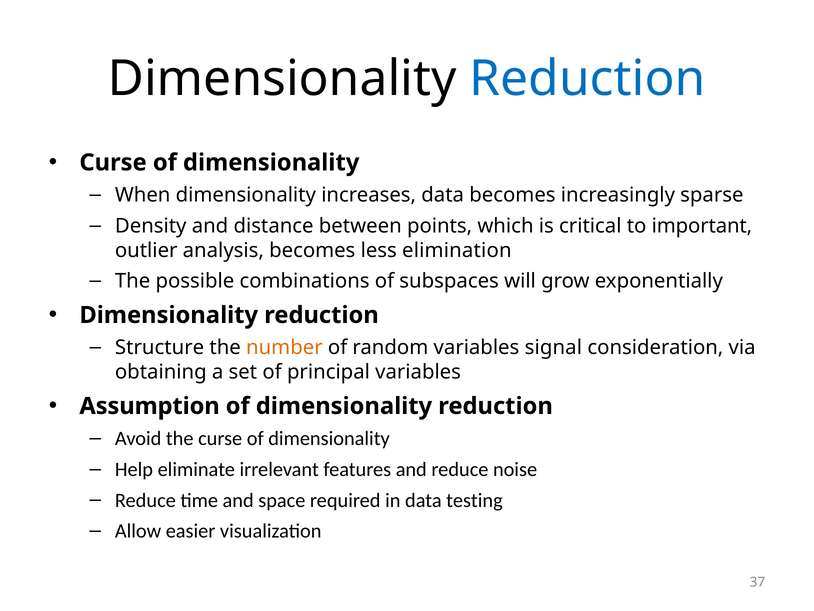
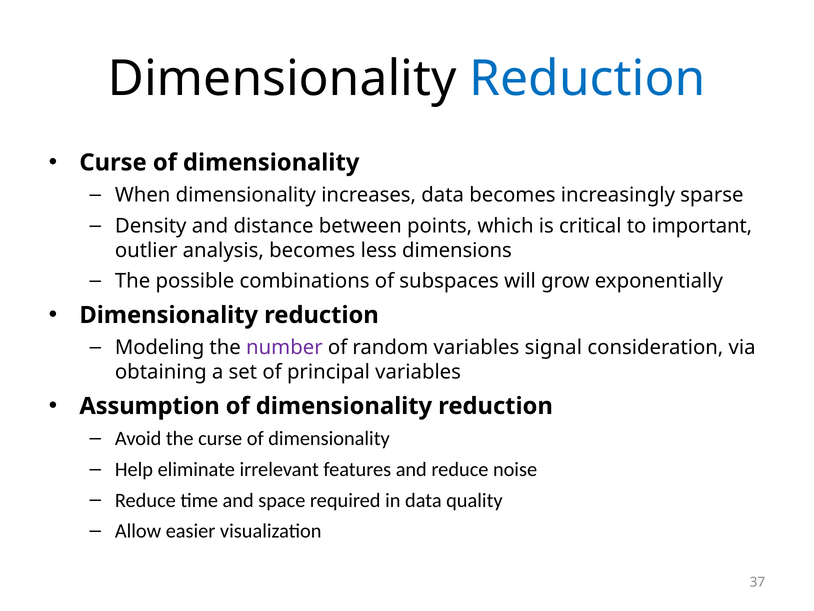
elimination: elimination -> dimensions (457, 250)
Structure: Structure -> Modeling (160, 347)
number colour: orange -> purple (284, 347)
testing: testing -> quality (474, 500)
